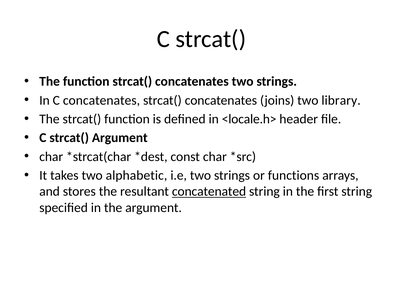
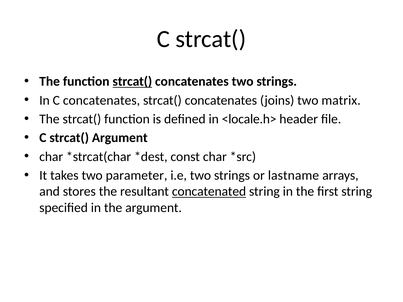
strcat( underline: none -> present (132, 82)
library: library -> matrix (341, 100)
alphabetic: alphabetic -> parameter (137, 176)
functions: functions -> lastname (293, 176)
